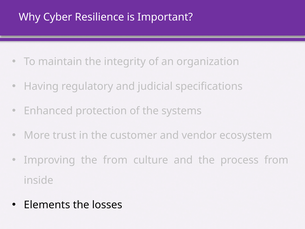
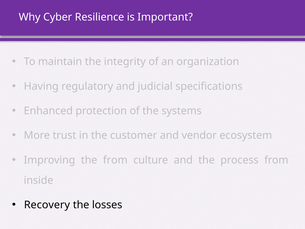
Elements: Elements -> Recovery (47, 205)
